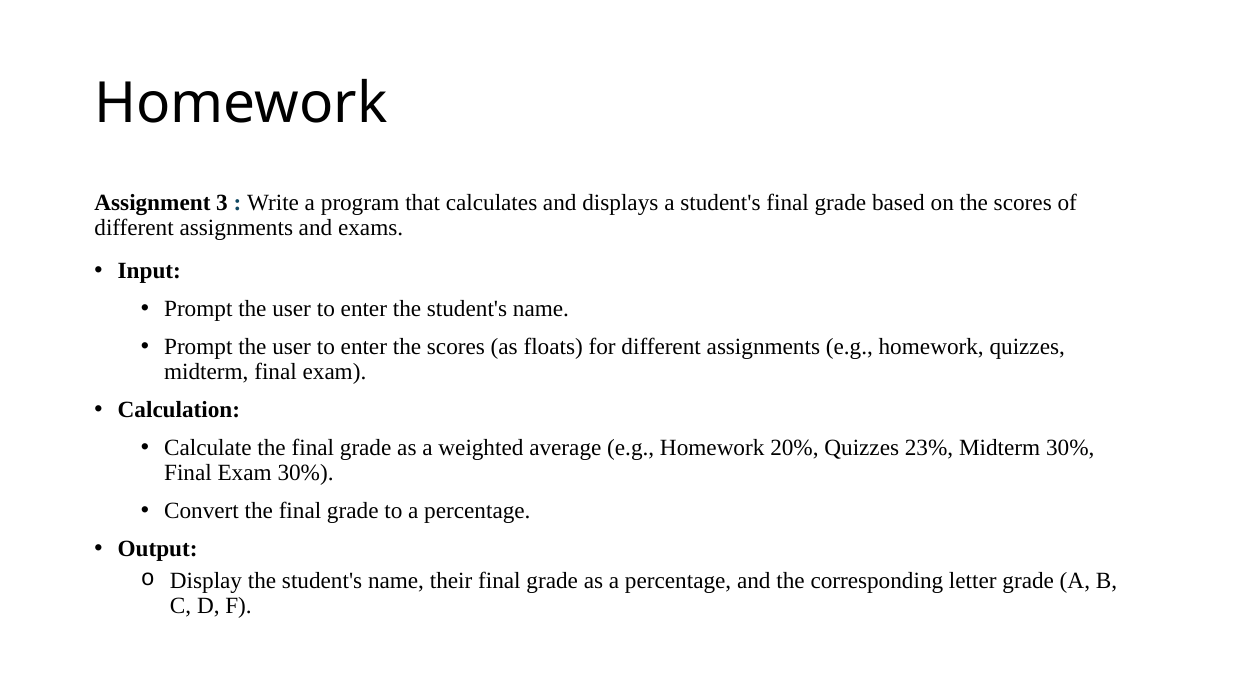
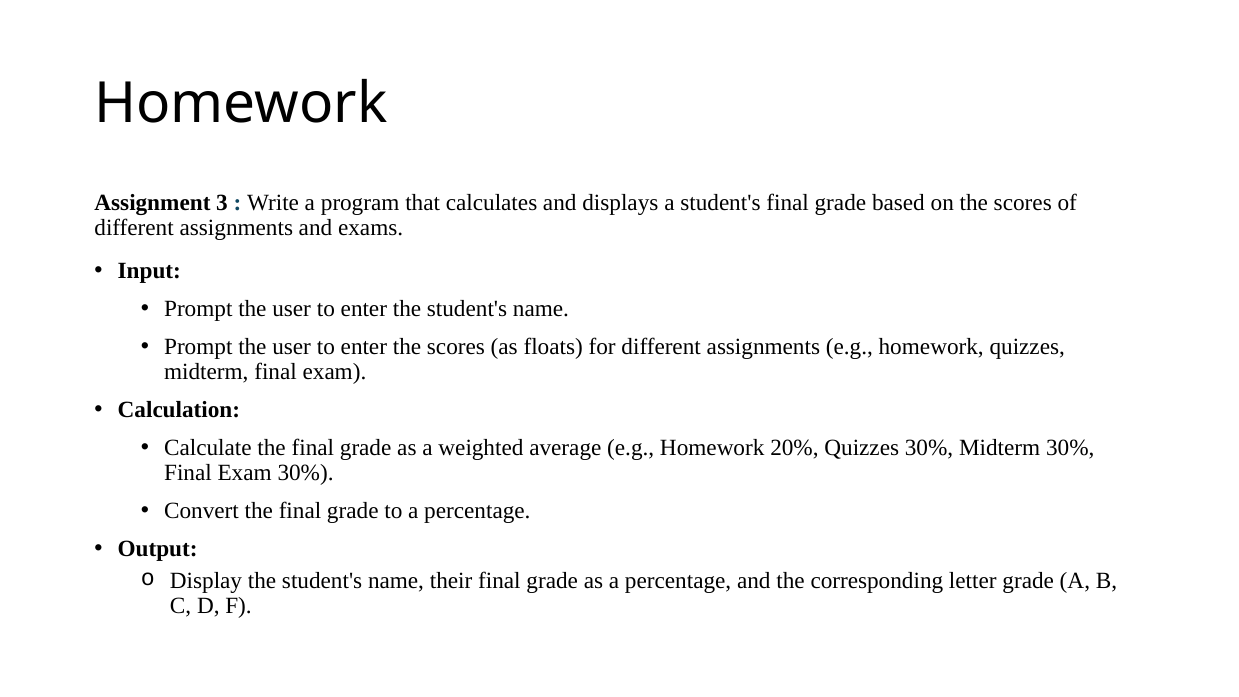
Quizzes 23%: 23% -> 30% (929, 448)
